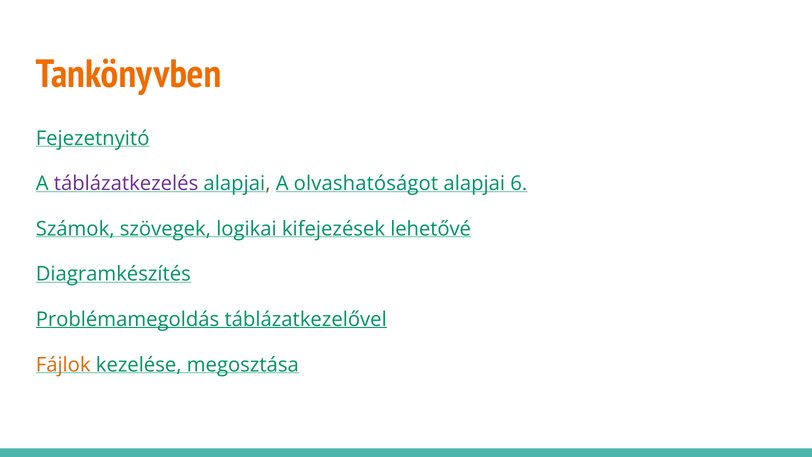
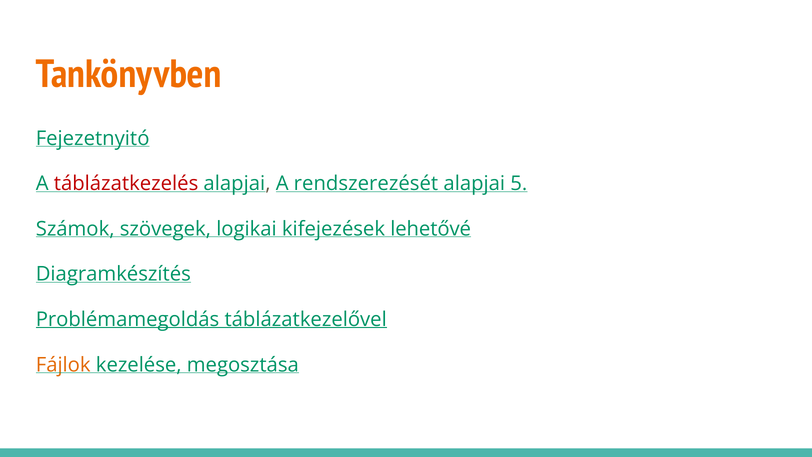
táblázatkezelés colour: purple -> red (126, 184)
olvashatóságot: olvashatóságot -> rendszerezését (366, 184)
6: 6 -> 5 (519, 184)
